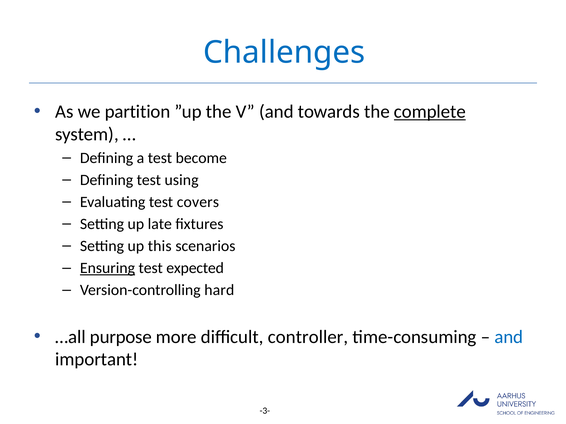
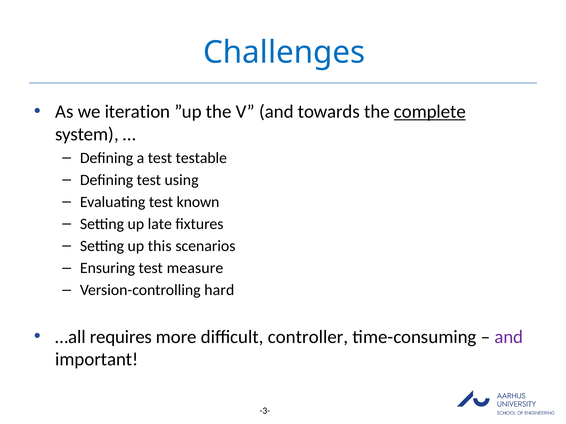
partition: partition -> iteration (137, 112)
become: become -> testable (201, 158)
covers: covers -> known (198, 202)
Ensuring underline: present -> none (107, 268)
expected: expected -> measure (195, 268)
purpose: purpose -> requires (121, 337)
and colour: blue -> purple (509, 337)
